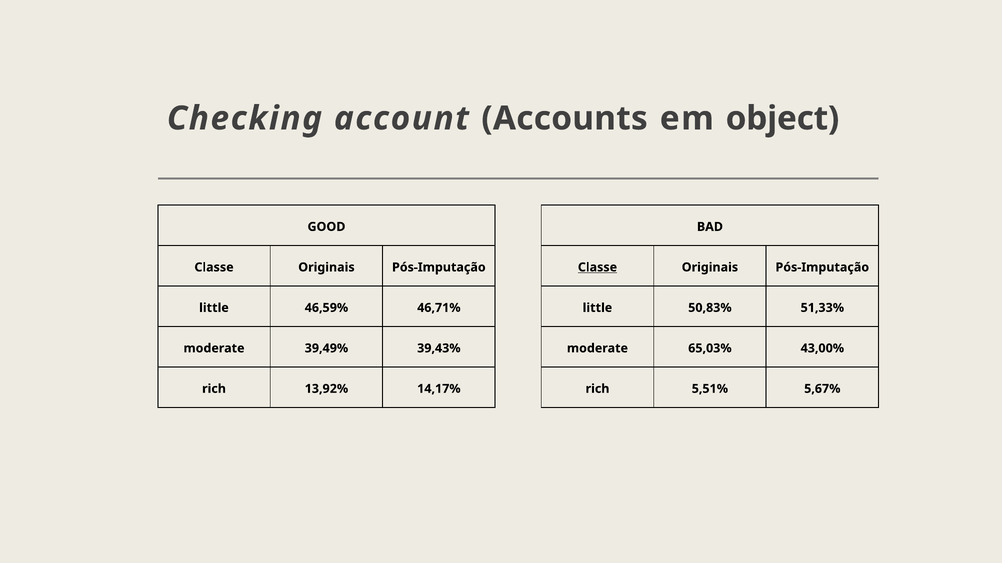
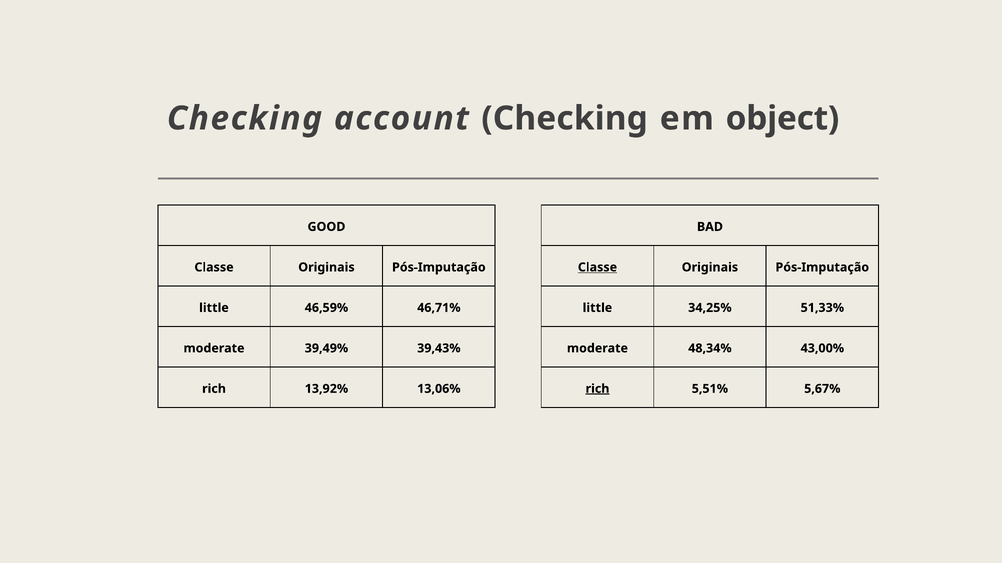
account Accounts: Accounts -> Checking (565, 119)
50,83%: 50,83% -> 34,25% (710, 308)
65,03%: 65,03% -> 48,34% (710, 349)
14,17%: 14,17% -> 13,06% (439, 389)
rich underline: none -> present (597, 389)
